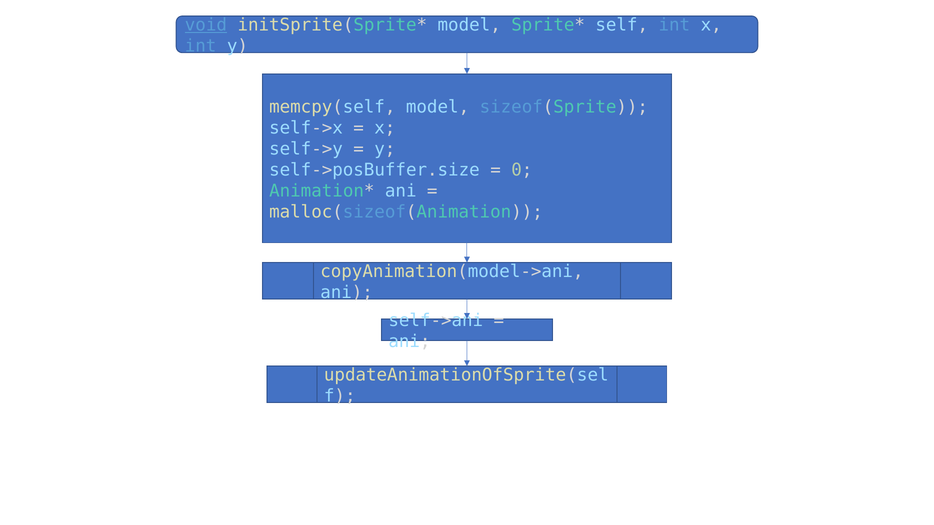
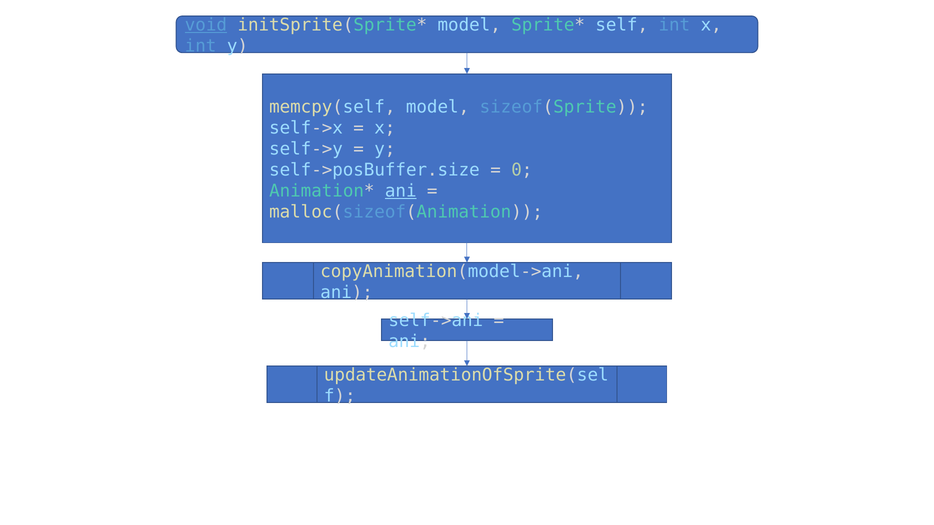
ani underline: none -> present (401, 191)
